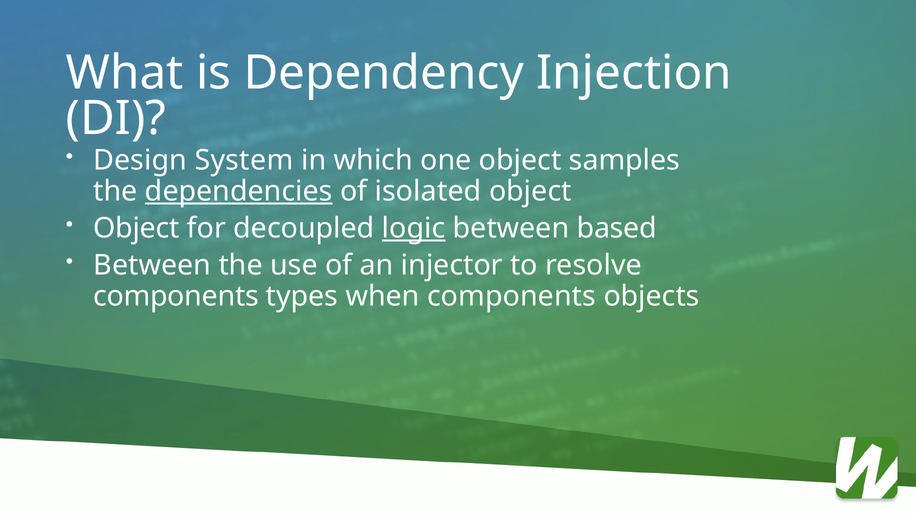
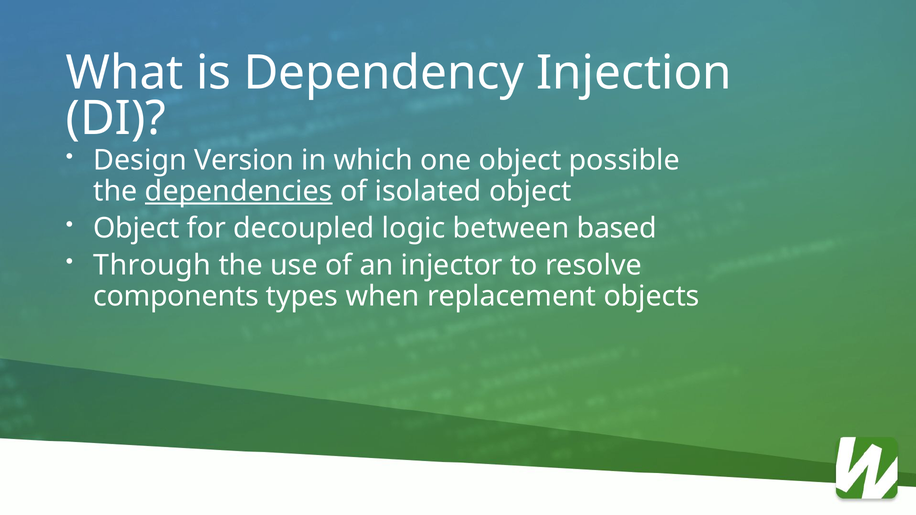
System: System -> Version (244, 160)
samples: samples -> possible (624, 160)
logic underline: present -> none (414, 228)
Between: Between -> Through (152, 265)
when components: components -> replacement (512, 296)
